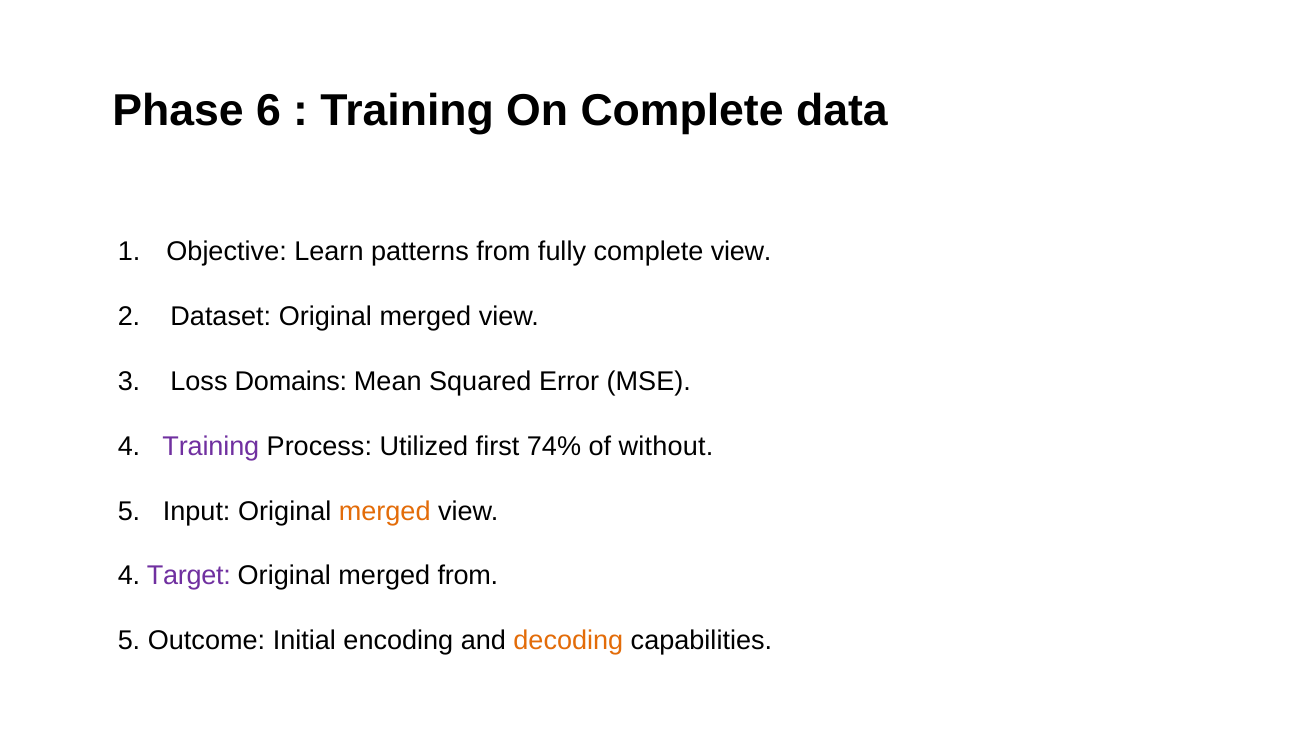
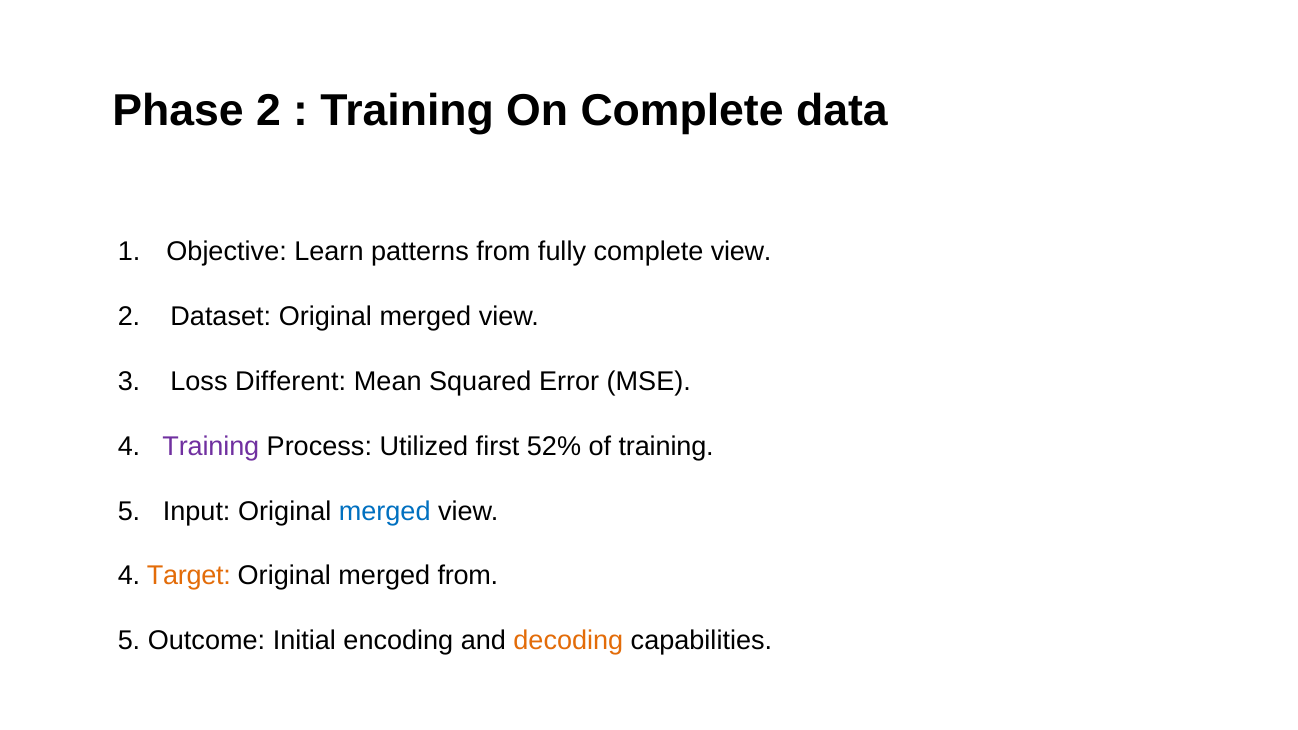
Phase 6: 6 -> 2 (268, 111)
Domains: Domains -> Different (291, 381)
74%: 74% -> 52% (554, 446)
of without: without -> training (666, 446)
merged colour: orange -> blue (385, 511)
Target colour: purple -> orange (189, 576)
